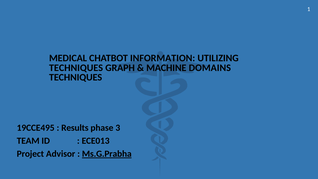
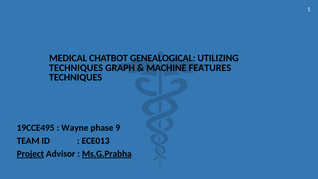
INFORMATION: INFORMATION -> GENEALOGICAL (163, 58)
DOMAINS: DOMAINS -> FEATURES (210, 68)
Results: Results -> Wayne (75, 128)
3: 3 -> 9 (118, 128)
Project underline: none -> present (30, 154)
